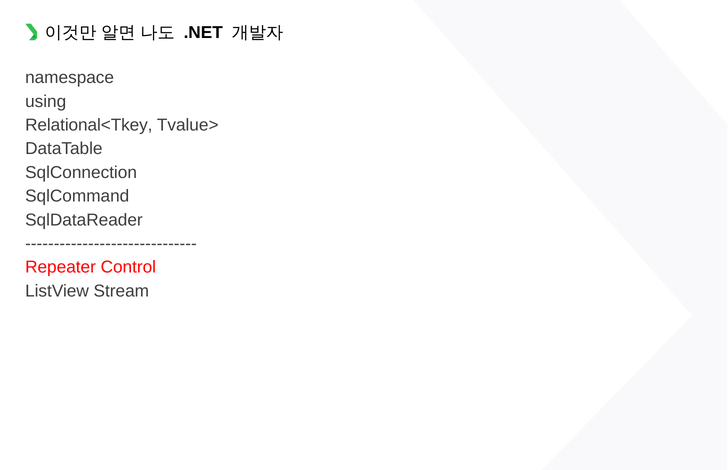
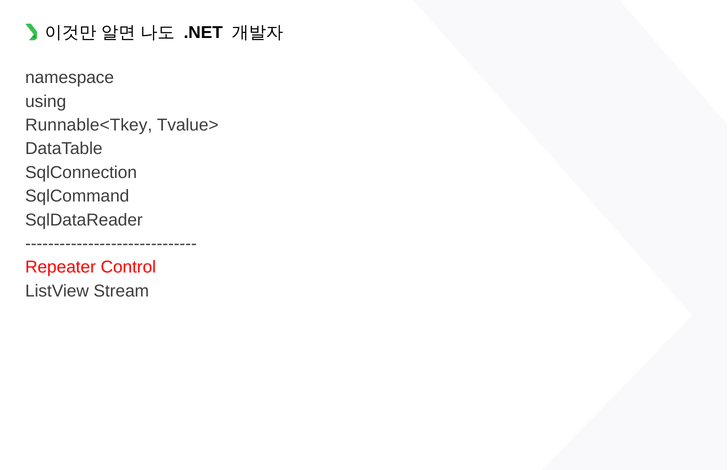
Relational<Tkey: Relational<Tkey -> Runnable<Tkey (89, 125)
